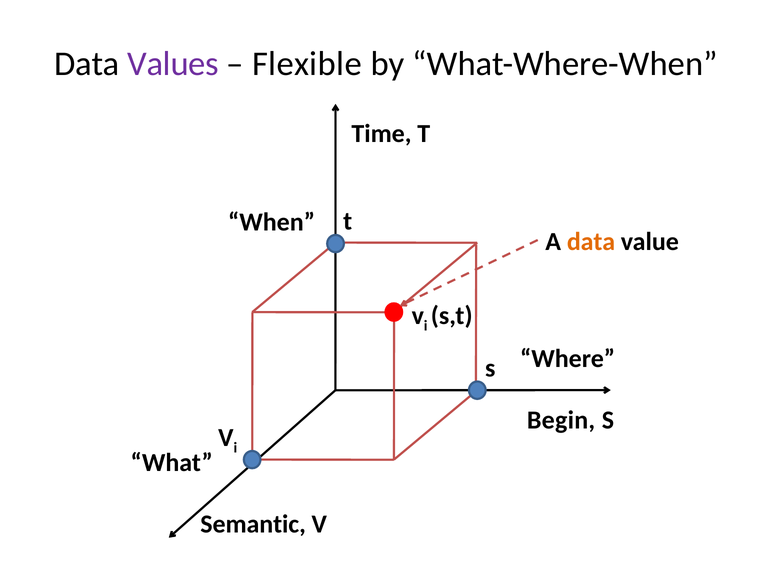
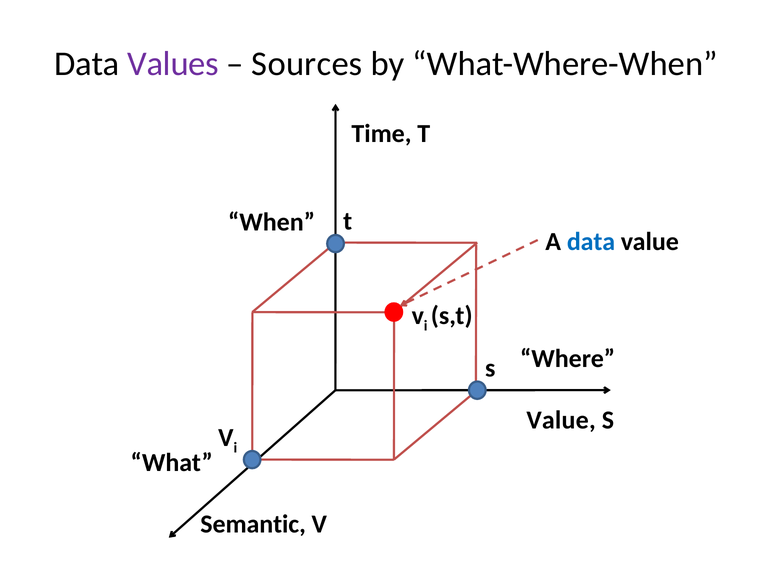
Flexible: Flexible -> Sources (307, 64)
data colour: orange -> blue (591, 242)
Begin: Begin -> Value (561, 420)
